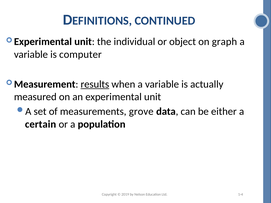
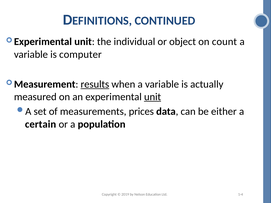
graph: graph -> count (224, 42)
unit underline: none -> present (153, 97)
grove: grove -> prices (141, 112)
